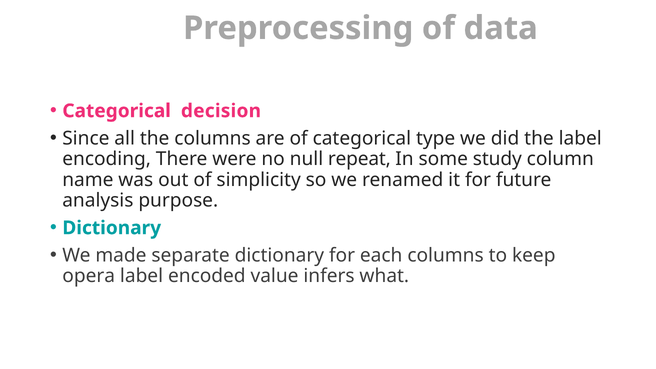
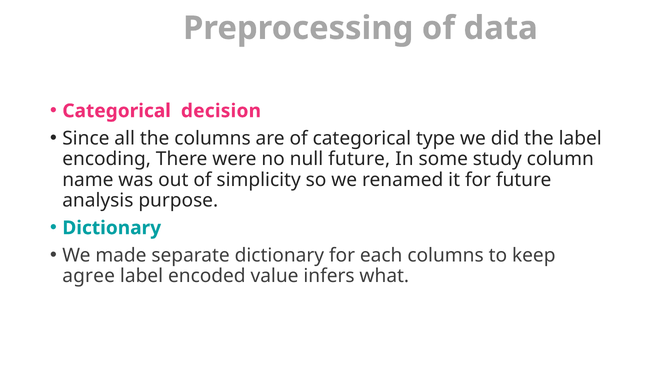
null repeat: repeat -> future (359, 159)
opera: opera -> agree (89, 276)
